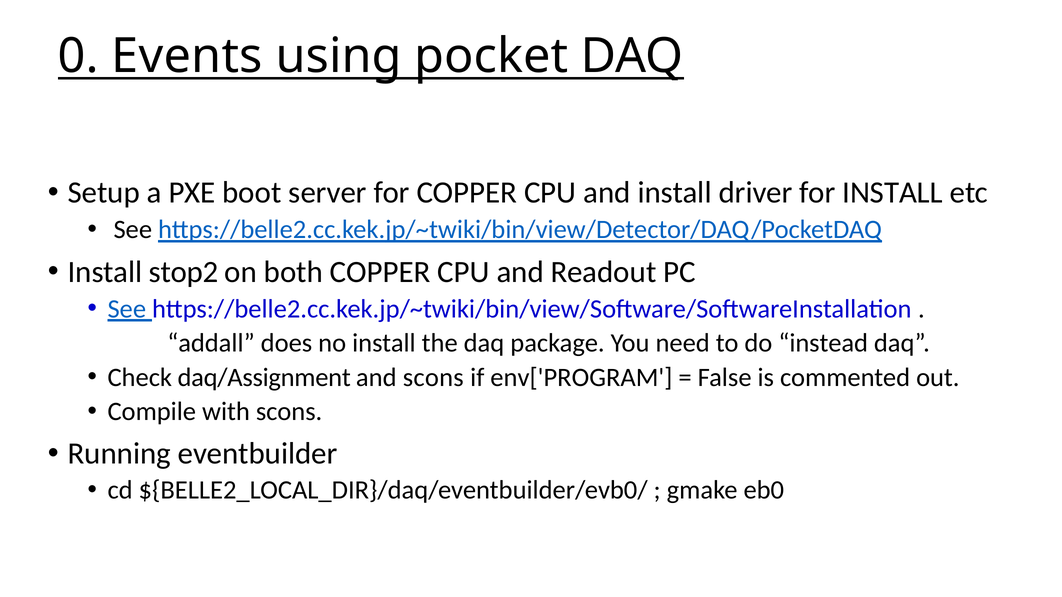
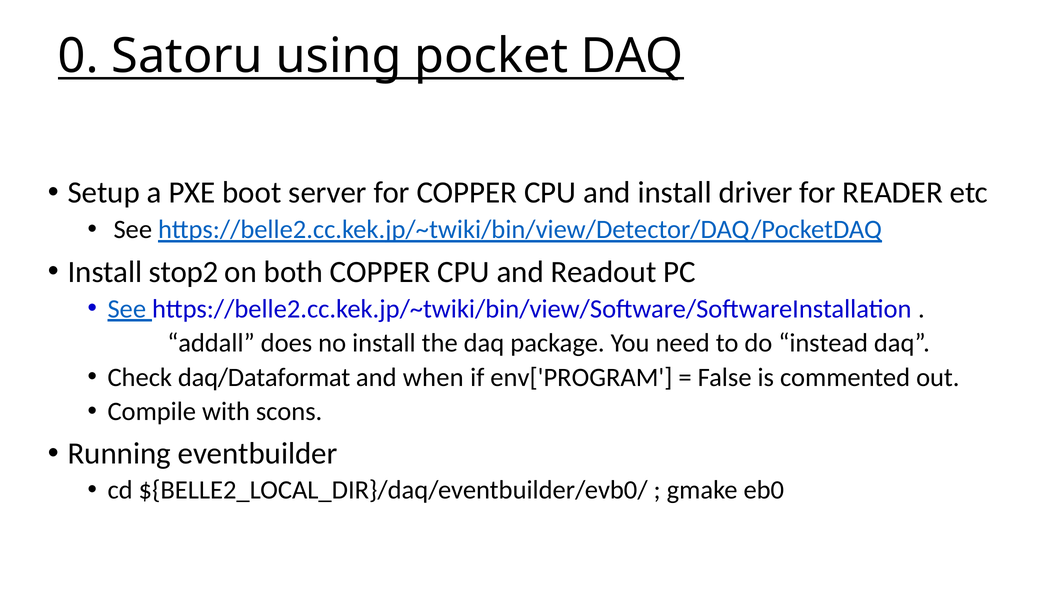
Events: Events -> Satoru (187, 56)
for INSTALL: INSTALL -> READER (893, 193)
daq/Assignment: daq/Assignment -> daq/Dataformat (264, 378)
and scons: scons -> when (433, 378)
